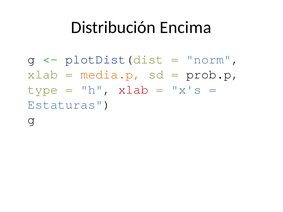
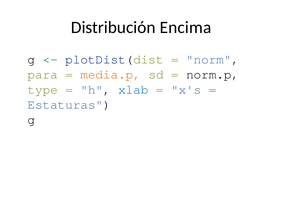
xlab: xlab -> para (43, 74)
prob.p: prob.p -> norm.p (213, 74)
xlab colour: red -> blue (133, 90)
